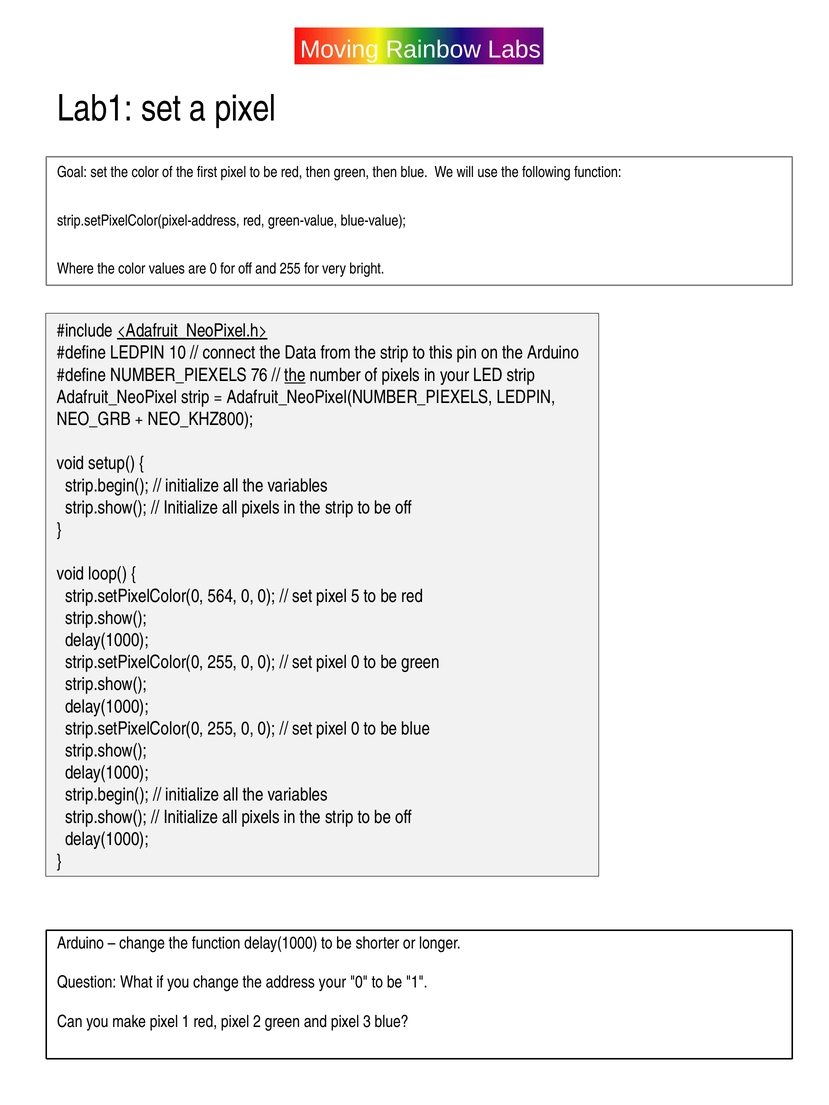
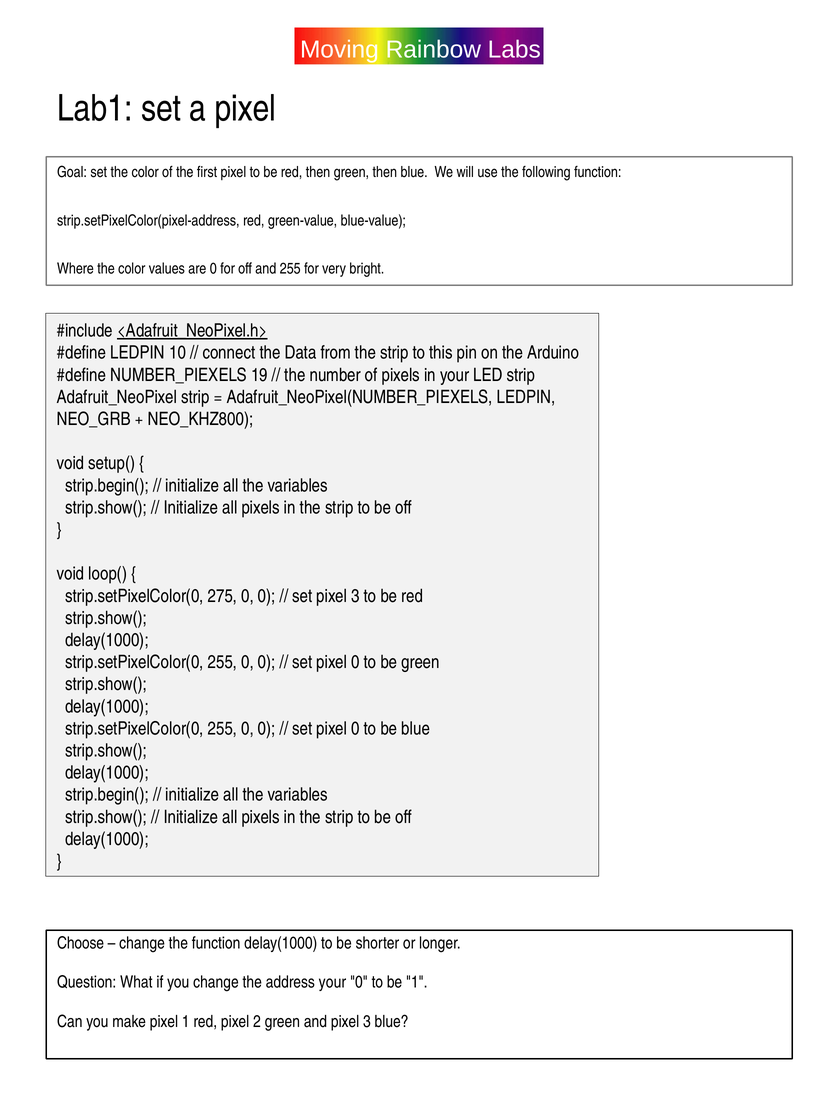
76: 76 -> 19 (259, 375)
the underline: present -> none (295, 375)
564: 564 -> 275 (223, 596)
set pixel 5: 5 -> 3 (356, 596)
Arduino: Arduino -> Choose (81, 943)
